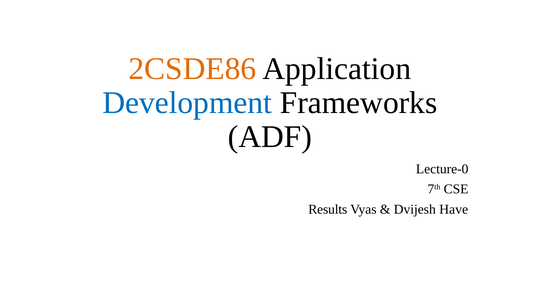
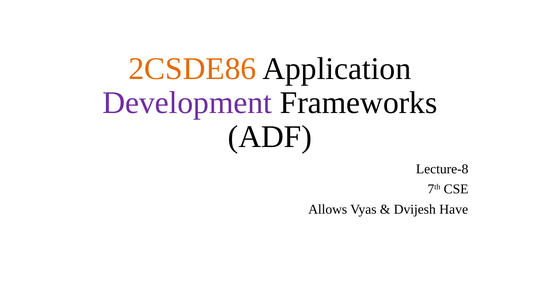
Development colour: blue -> purple (187, 103)
Lecture-0: Lecture-0 -> Lecture-8 (442, 169)
Results: Results -> Allows (328, 209)
